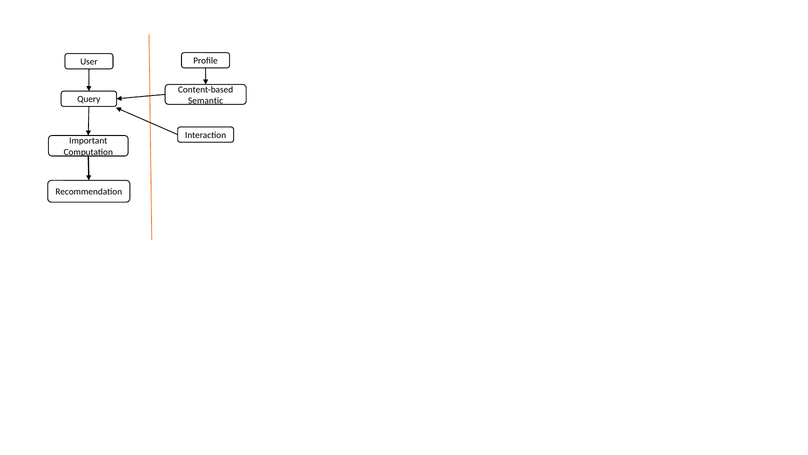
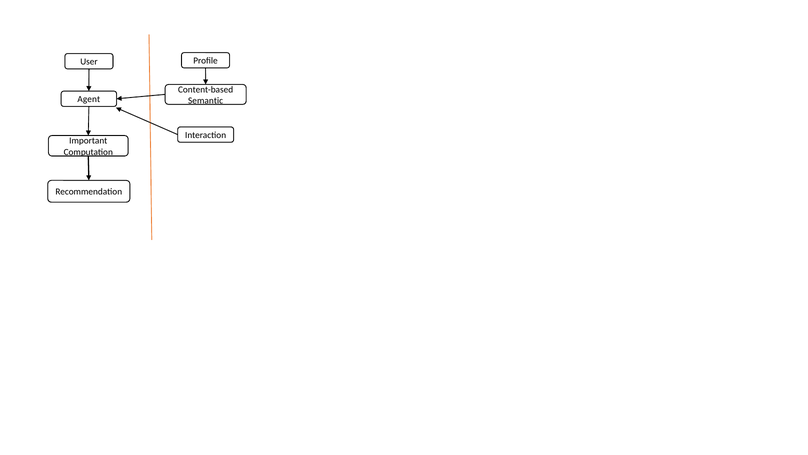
Query: Query -> Agent (89, 99)
